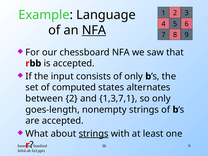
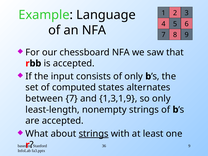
NFA underline: present -> none (94, 30)
between 2: 2 -> 7 (72, 99)
1,3,7,1: 1,3,7,1 -> 1,3,1,9 (118, 99)
goes-length: goes-length -> least-length (53, 110)
